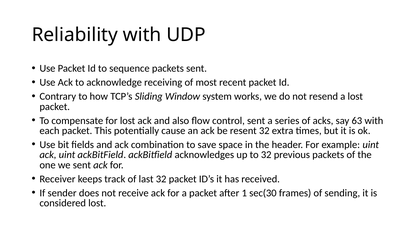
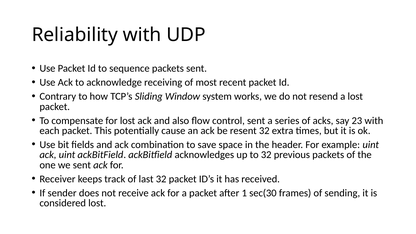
63: 63 -> 23 (357, 121)
